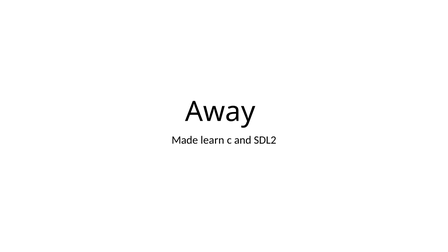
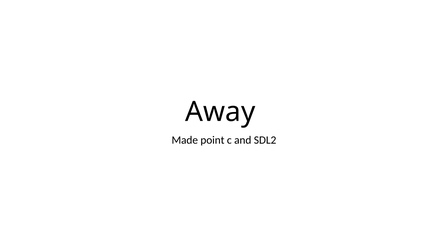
learn: learn -> point (212, 140)
